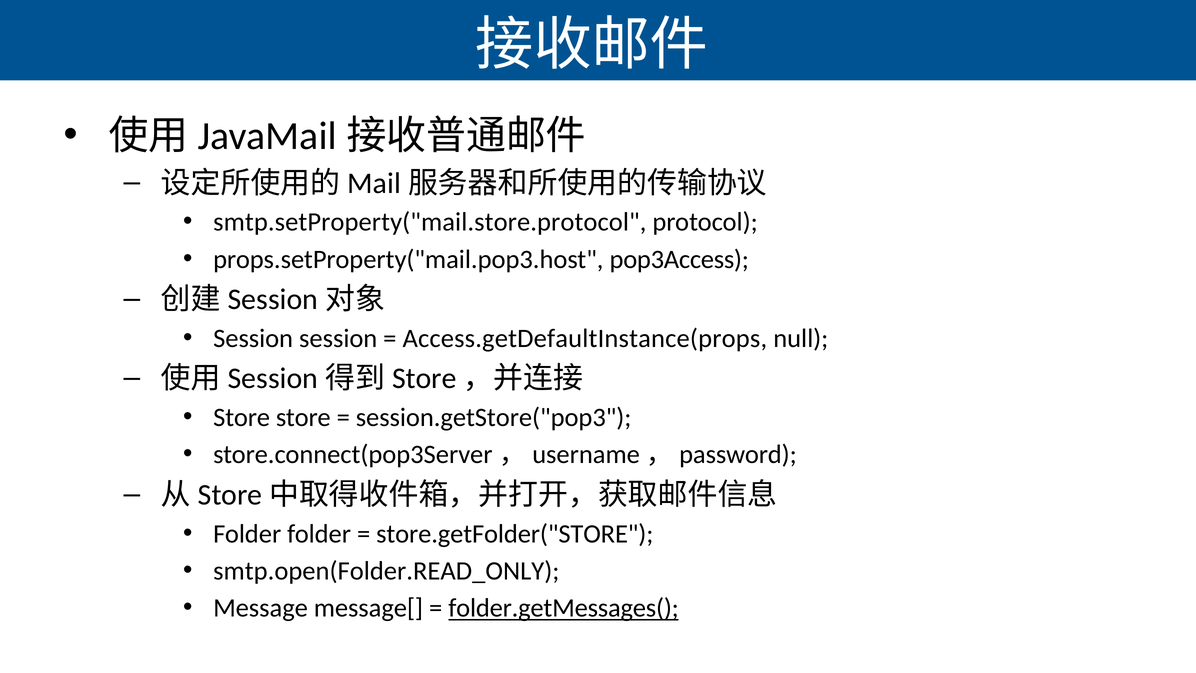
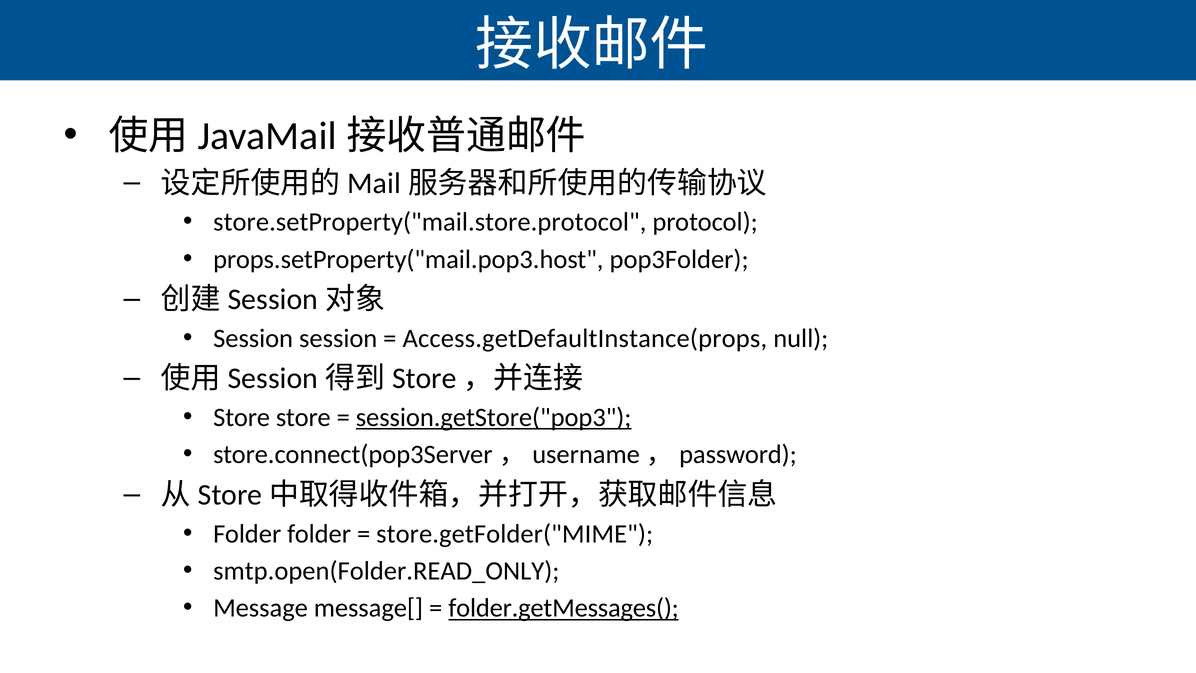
smtp.setProperty("mail.store.protocol: smtp.setProperty("mail.store.protocol -> store.setProperty("mail.store.protocol (430, 222)
pop3Access: pop3Access -> pop3Folder (679, 259)
session.getStore("pop3 underline: none -> present (494, 417)
store.getFolder("STORE: store.getFolder("STORE -> store.getFolder("MIME (515, 534)
